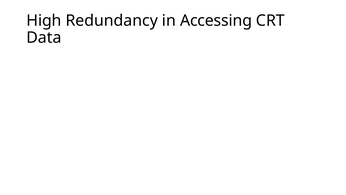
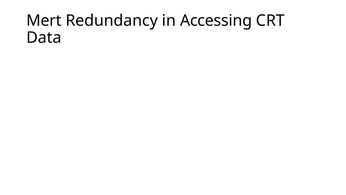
High: High -> Mert (44, 20)
